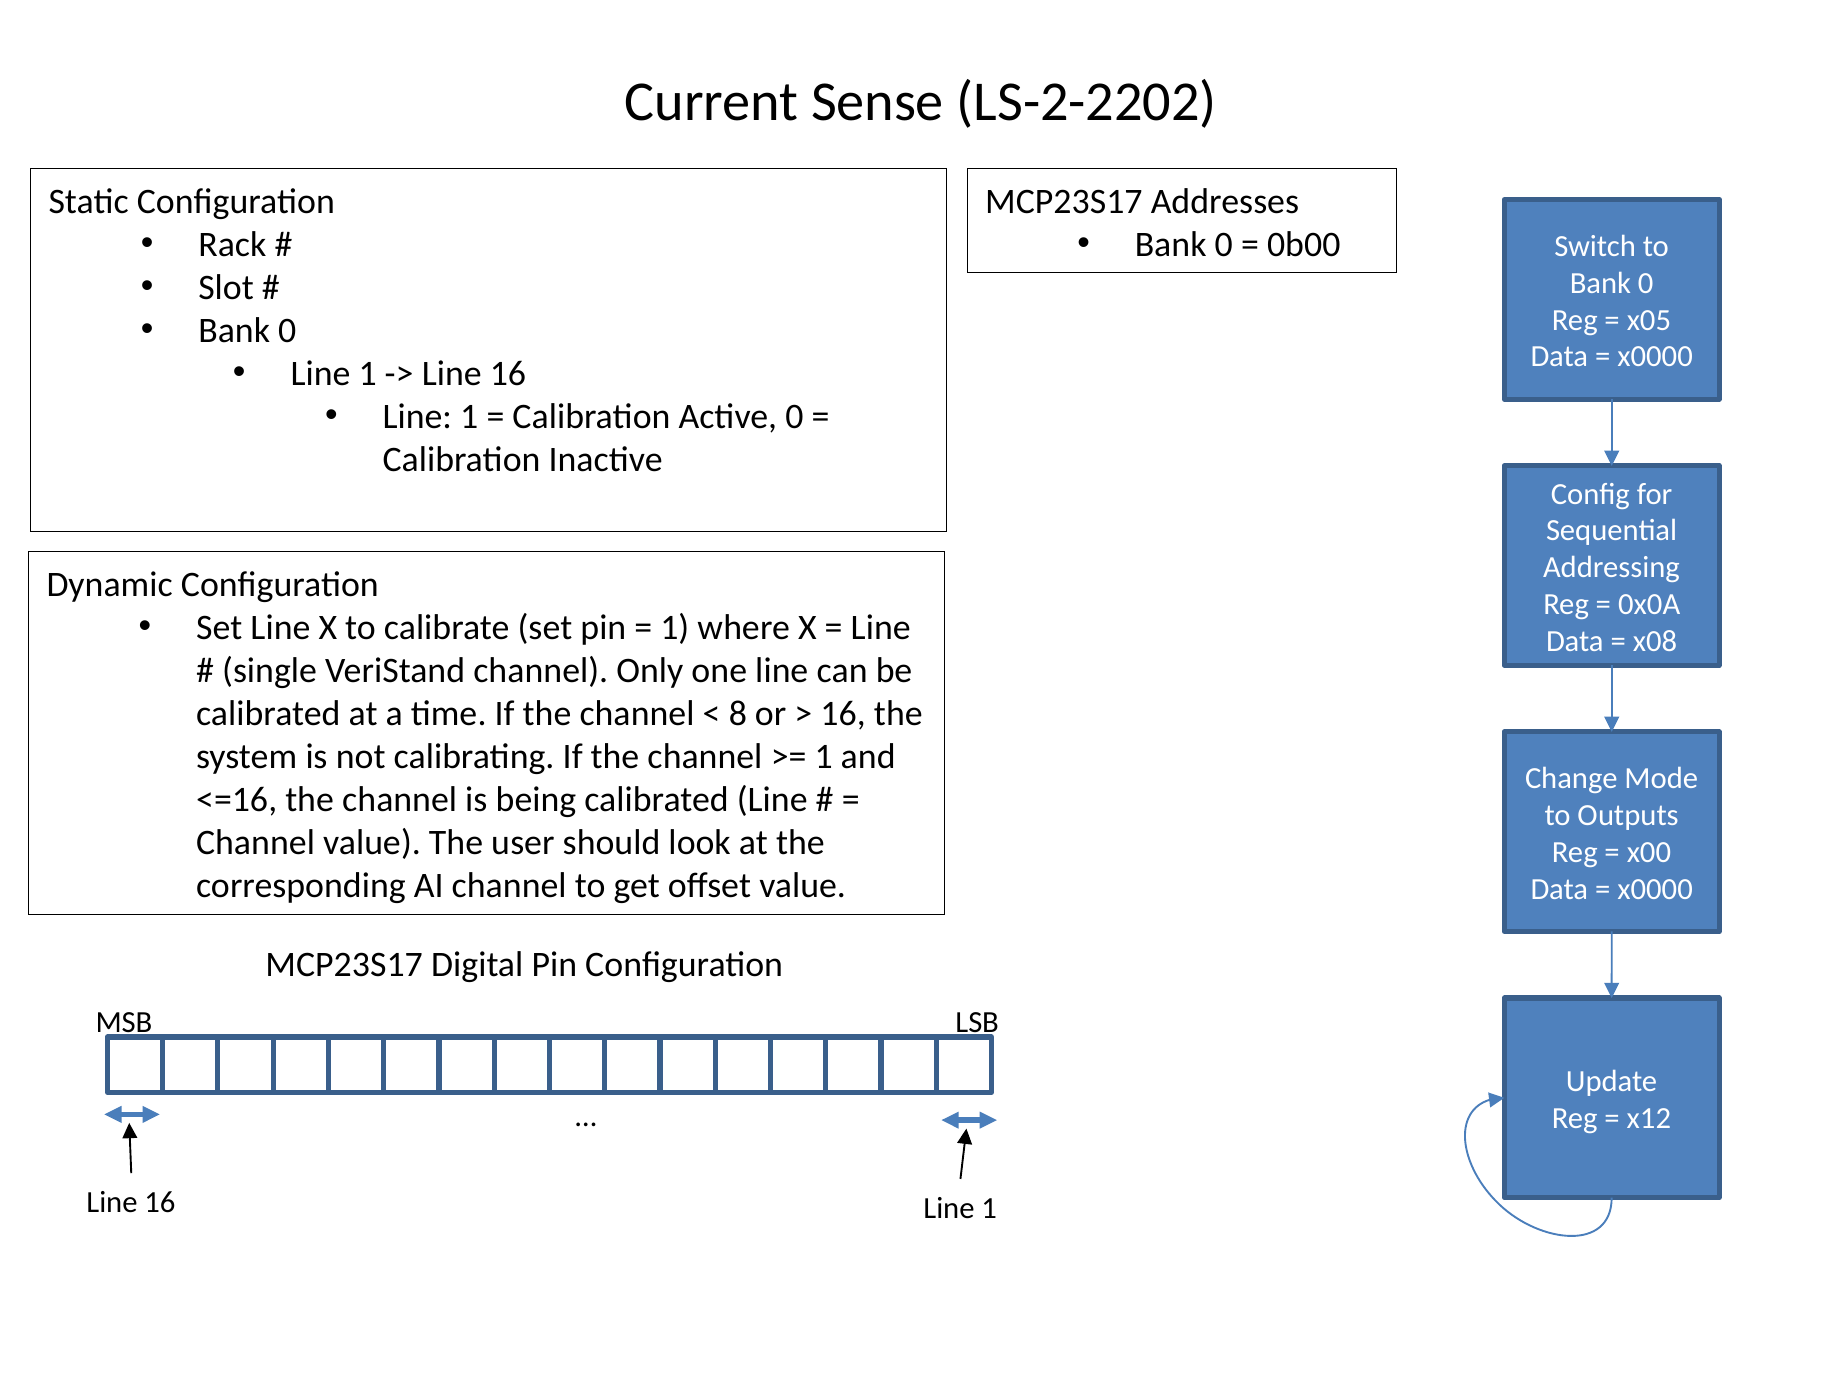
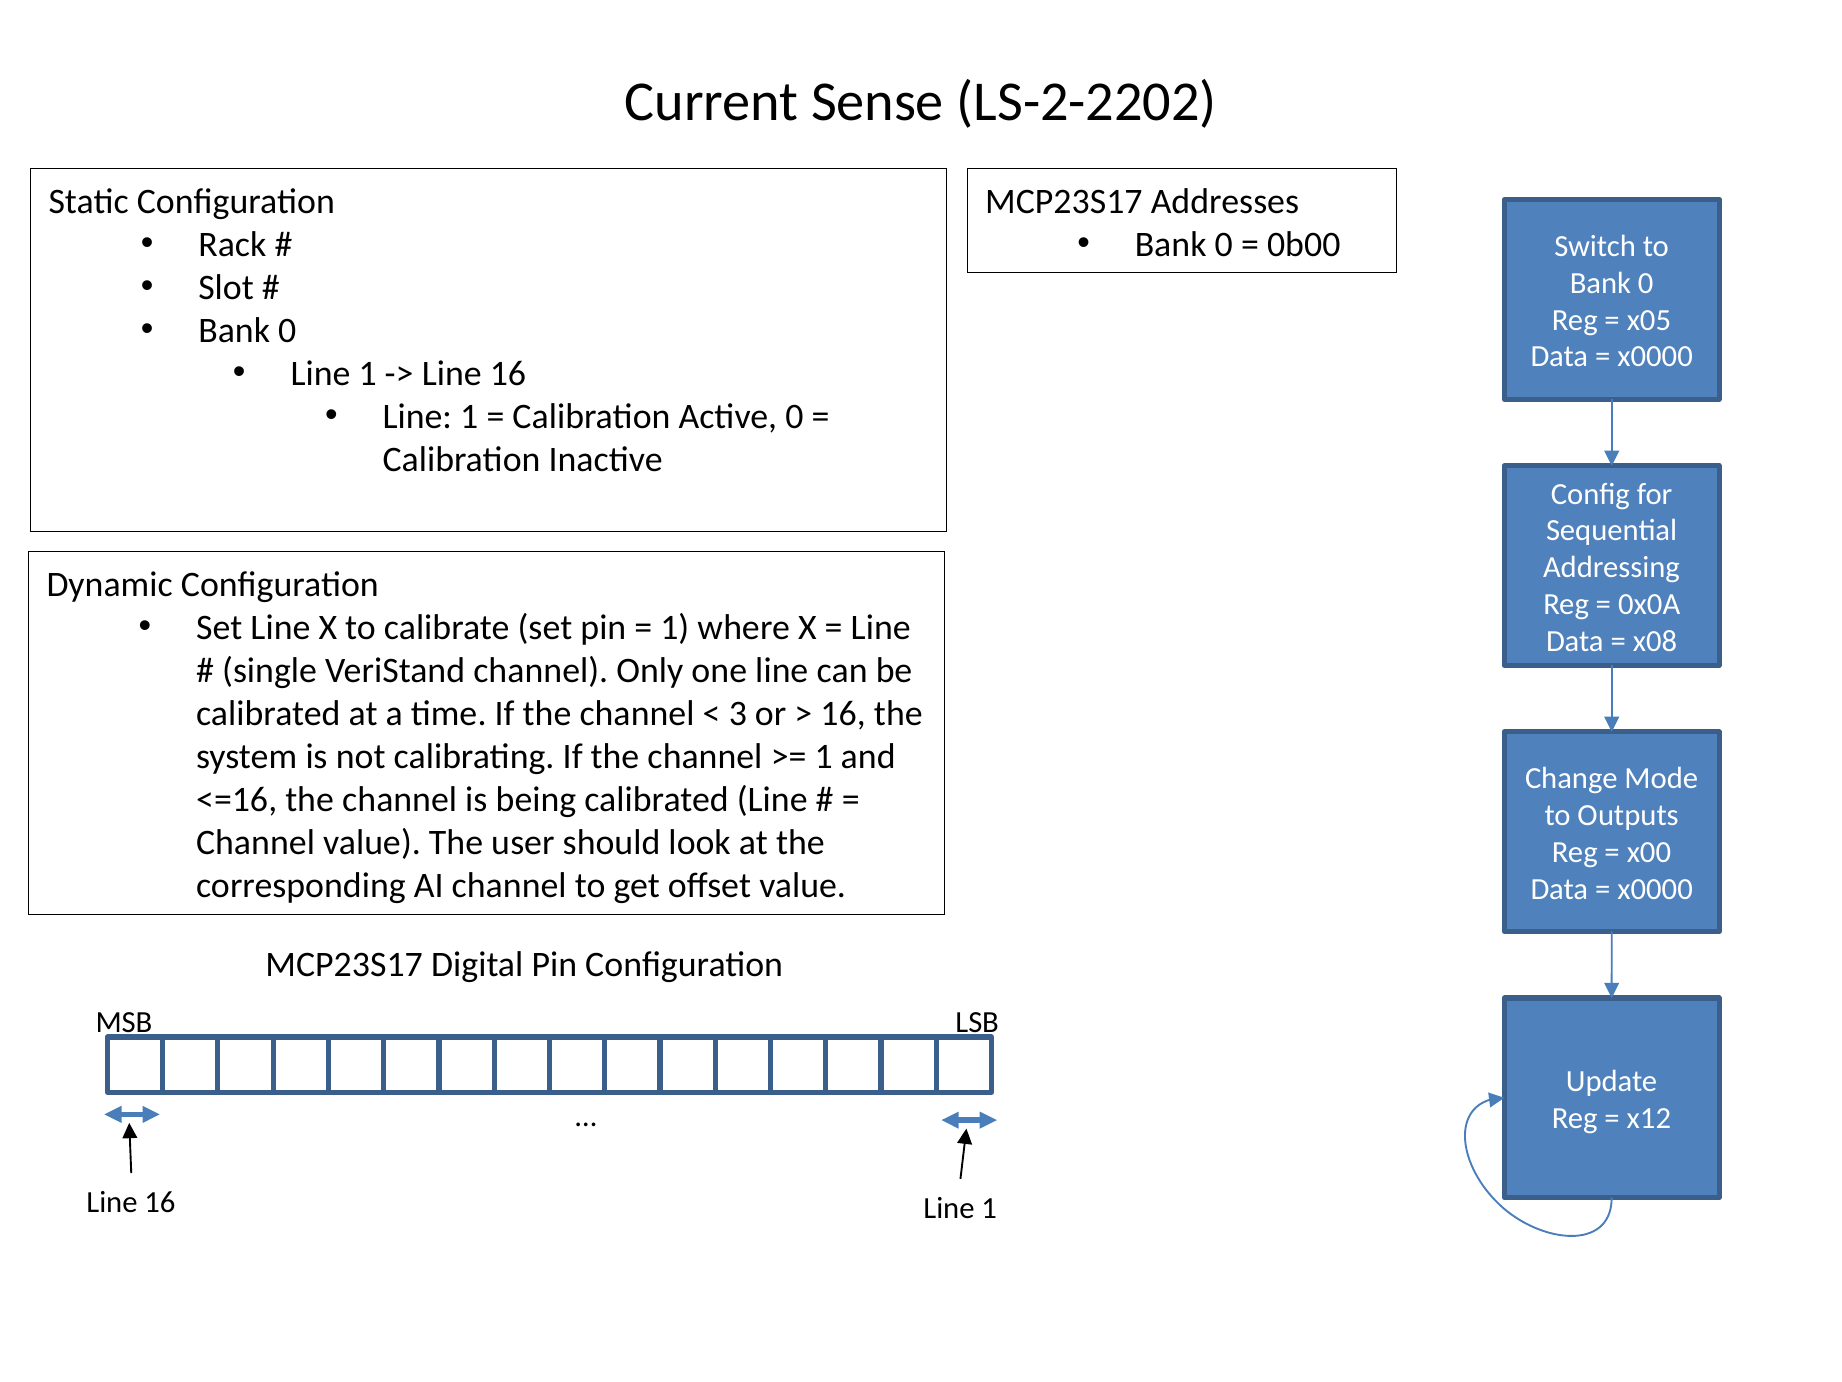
8: 8 -> 3 (738, 714)
